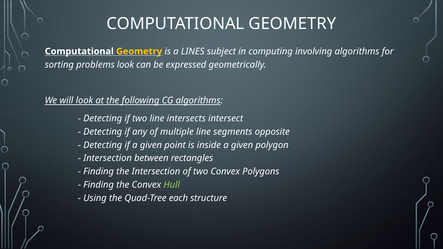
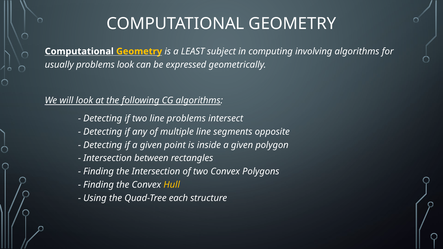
LINES: LINES -> LEAST (193, 51)
sorting: sorting -> usually (59, 65)
line intersects: intersects -> problems (186, 118)
Hull colour: light green -> yellow (172, 185)
